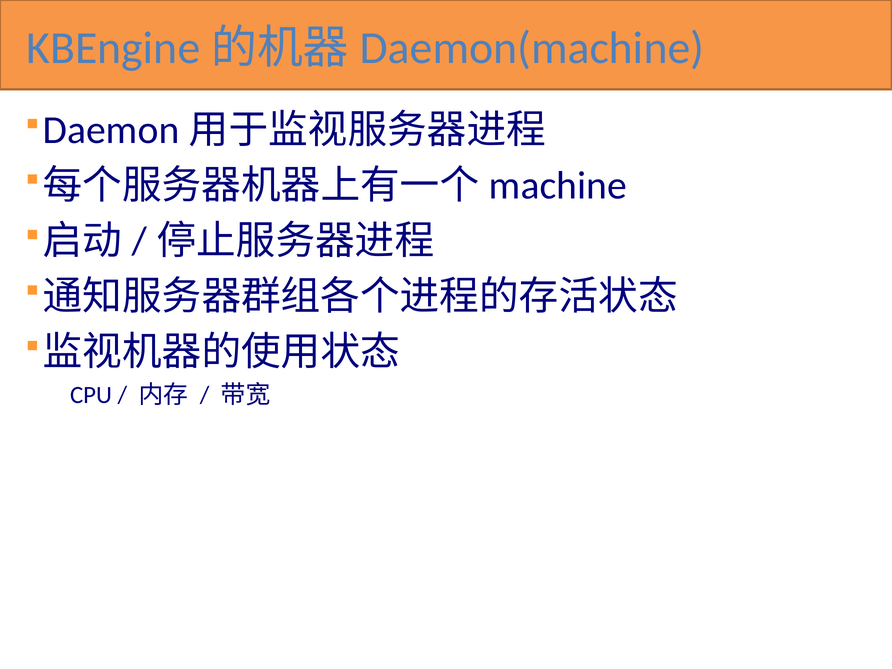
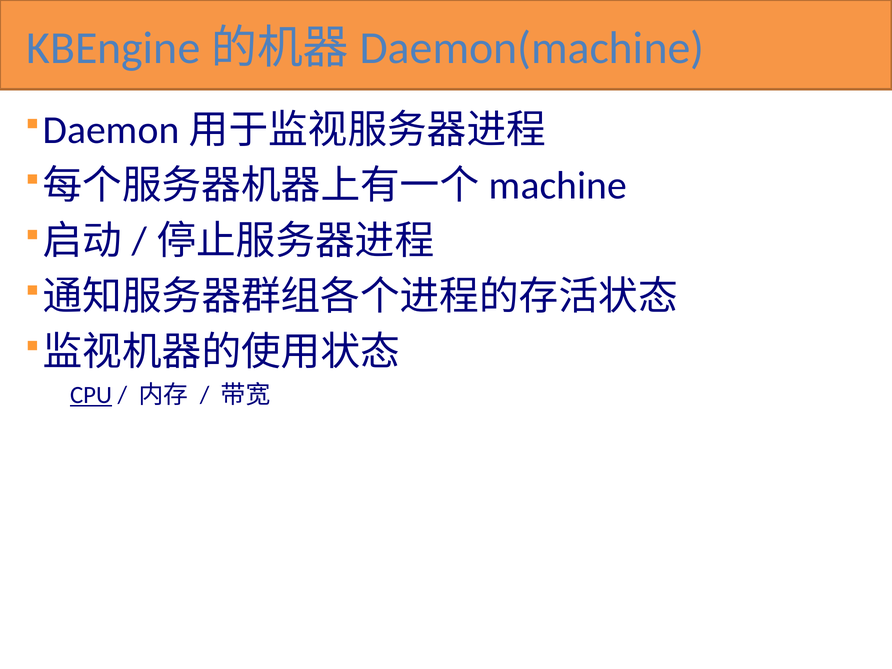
CPU underline: none -> present (91, 395)
